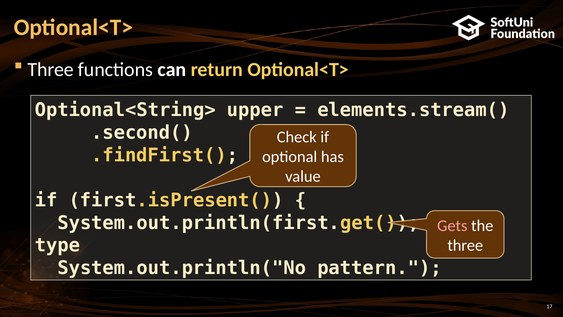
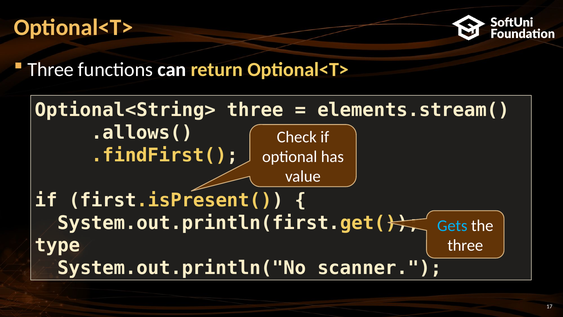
Optional<String> upper: upper -> three (255, 110)
.second(: .second( -> .allows( (142, 133)
Gets colour: pink -> light blue (452, 225)
pattern: pattern -> scanner (380, 268)
